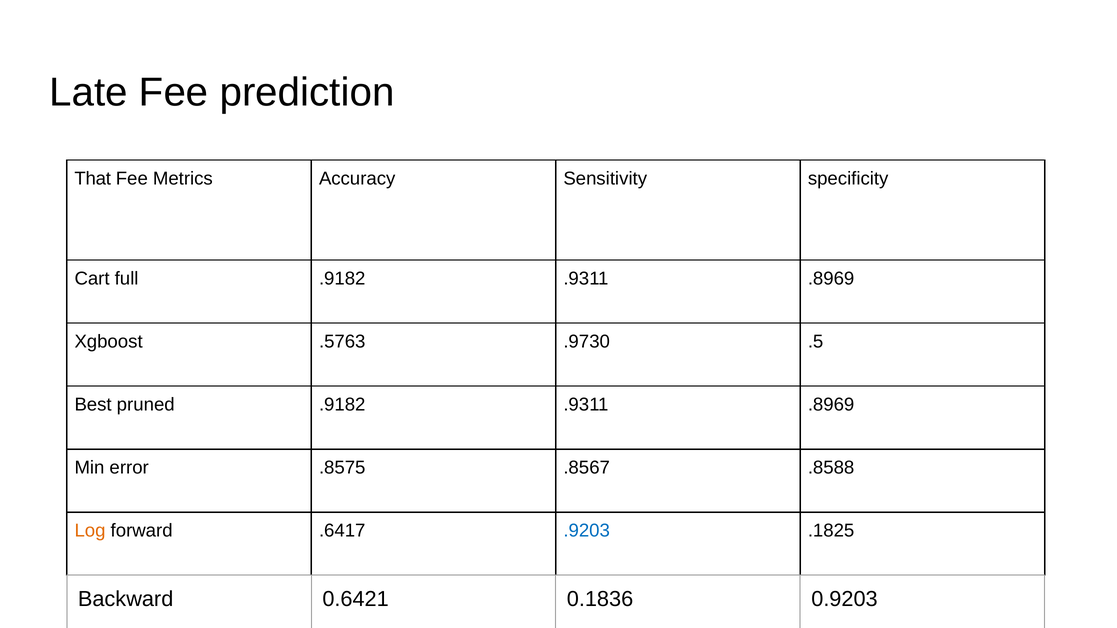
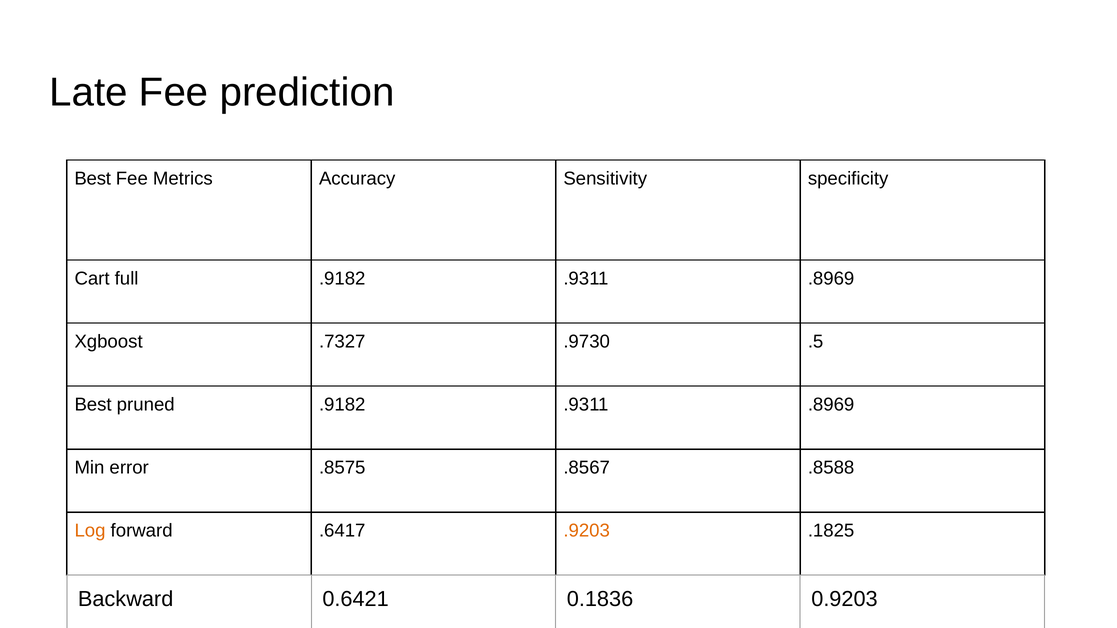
That: That -> Best (93, 179)
.5763: .5763 -> .7327 (342, 342)
.9203 colour: blue -> orange (587, 531)
